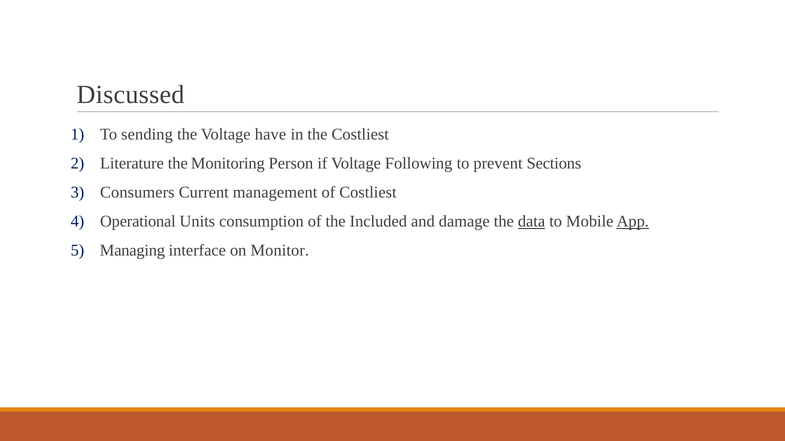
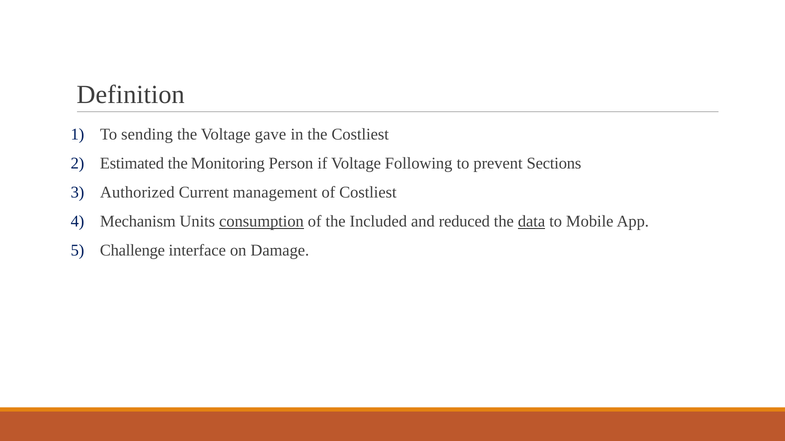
Discussed: Discussed -> Definition (131, 95)
have: have -> gave (271, 134)
Literature: Literature -> Estimated (132, 163)
Consumers: Consumers -> Authorized (137, 193)
Operational: Operational -> Mechanism (138, 222)
consumption underline: none -> present (261, 222)
damage: damage -> reduced (464, 222)
App underline: present -> none (633, 222)
Managing: Managing -> Challenge (132, 251)
Monitor: Monitor -> Damage (280, 251)
